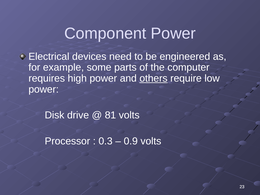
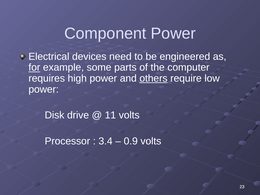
for underline: none -> present (34, 67)
81: 81 -> 11 (110, 115)
0.3: 0.3 -> 3.4 (106, 141)
